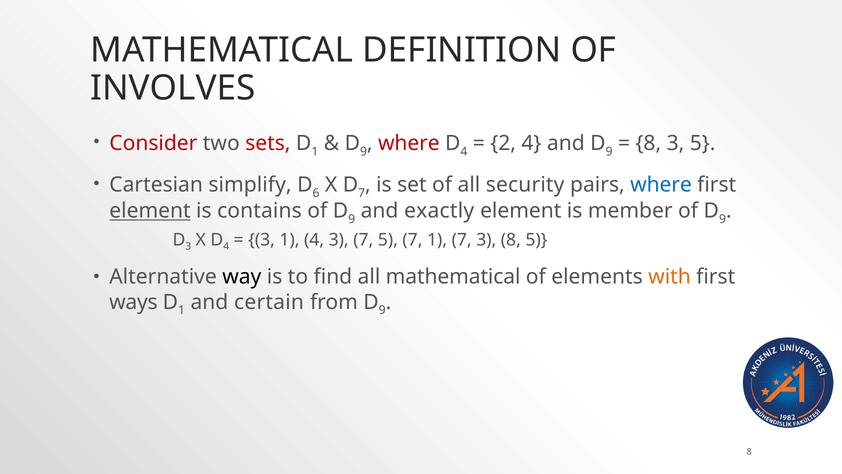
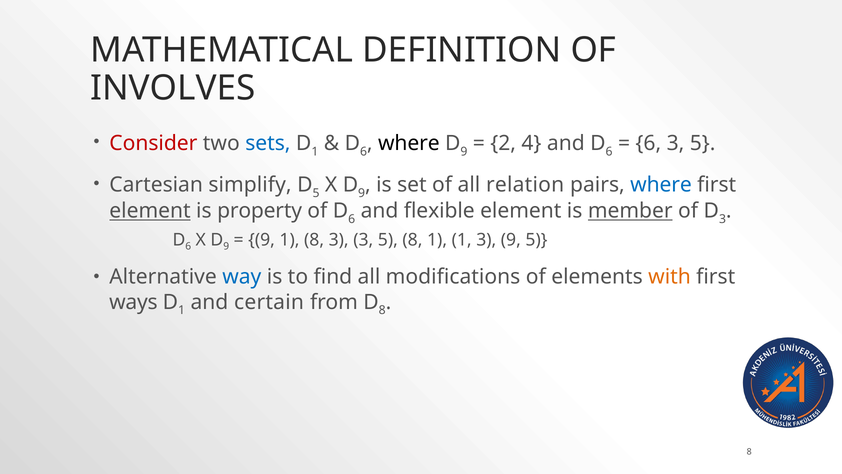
sets colour: red -> blue (268, 143)
9: 9 -> 6 (364, 151)
where colour: red -> black (409, 143)
4: 4 -> 9 (464, 151)
9: 9 -> 6 (609, 151)
8: 8 -> 6 (648, 143)
6: 6 -> 5 (316, 193)
7: 7 -> 9 (362, 193)
security: security -> relation (525, 185)
contains: contains -> property (260, 211)
9: 9 -> 6 (352, 219)
exactly: exactly -> flexible (439, 211)
member underline: none -> present (630, 211)
9: 9 -> 3 (722, 219)
3: 3 -> 6 (188, 246)
4: 4 -> 9 (226, 246)
3: 3 -> 9 (262, 240)
1 4: 4 -> 8 (314, 240)
3 7: 7 -> 3 (363, 240)
5 7: 7 -> 8 (412, 240)
1 7: 7 -> 1 (462, 240)
3 8: 8 -> 9 (511, 240)
way colour: black -> blue (242, 277)
all mathematical: mathematical -> modifications (453, 277)
9: 9 -> 8 (382, 310)
